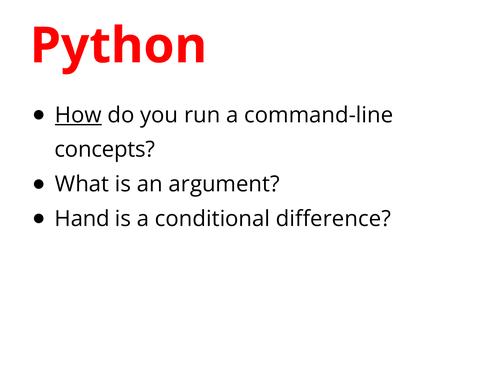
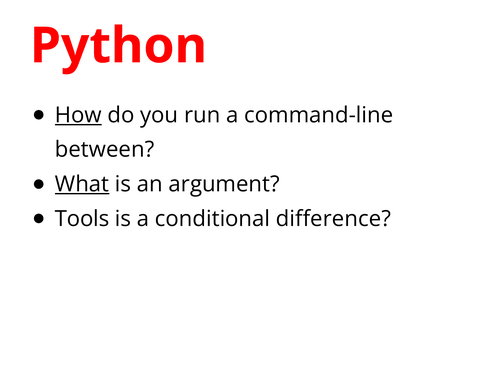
concepts: concepts -> between (105, 150)
What underline: none -> present (82, 184)
Hand: Hand -> Tools (82, 219)
